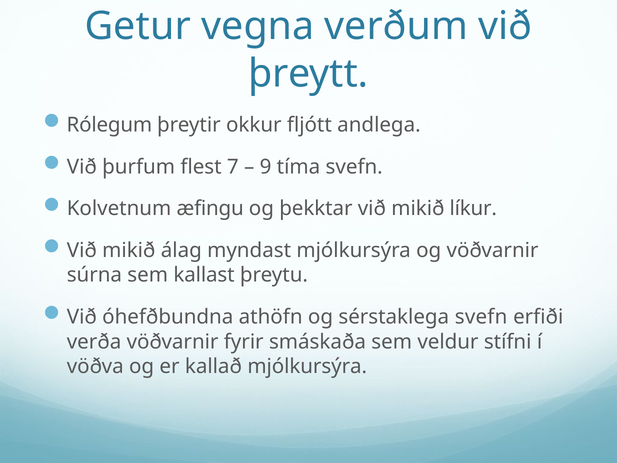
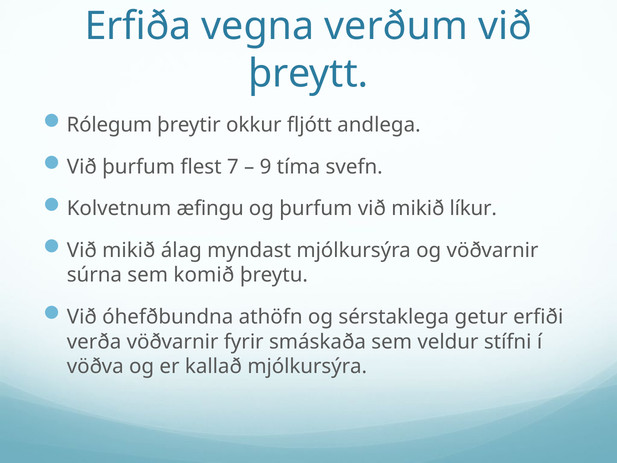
Getur: Getur -> Erfiða (138, 26)
og þekktar: þekktar -> þurfum (316, 209)
kallast: kallast -> komið (204, 275)
sérstaklega svefn: svefn -> getur (481, 317)
